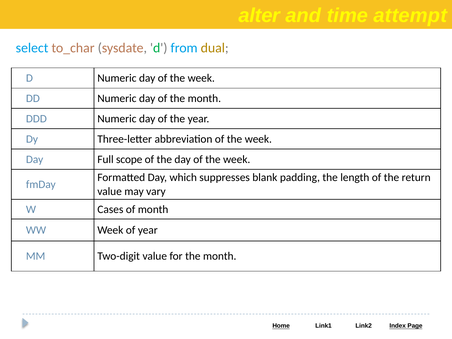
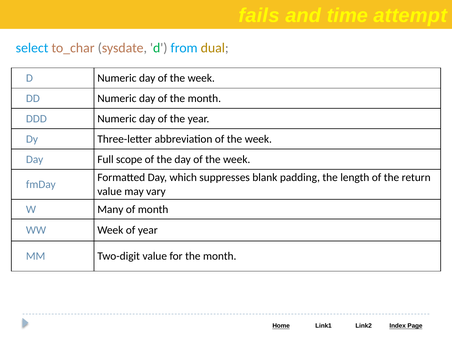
alter: alter -> fails (259, 16)
Cases: Cases -> Many (110, 209)
